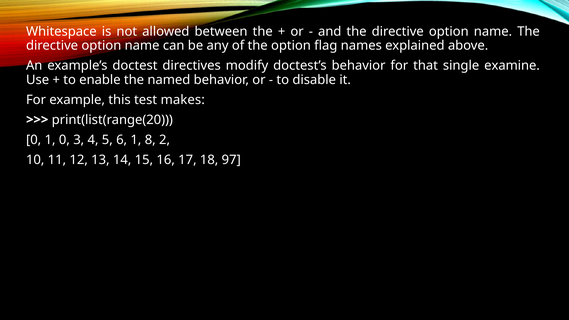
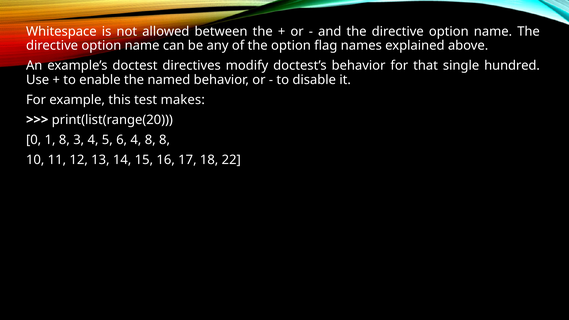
examine: examine -> hundred (512, 66)
1 0: 0 -> 8 (64, 140)
6 1: 1 -> 4 (136, 140)
8 2: 2 -> 8 (165, 140)
97: 97 -> 22 (231, 160)
